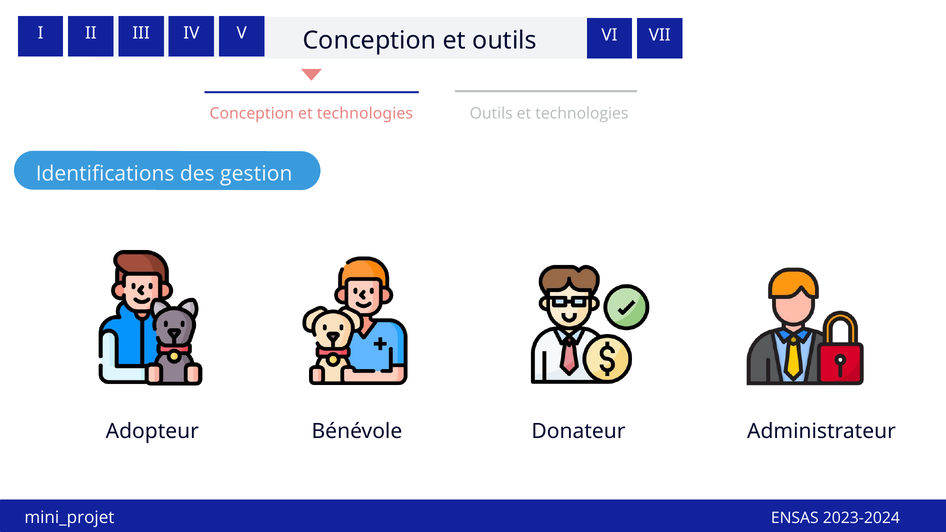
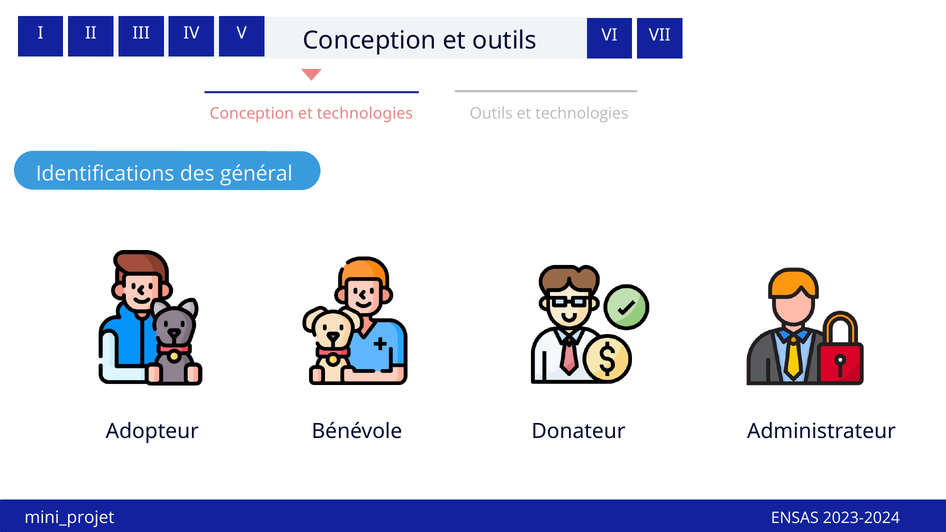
gestion: gestion -> général (256, 174)
